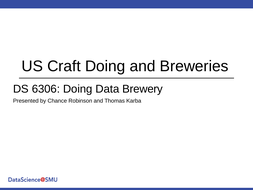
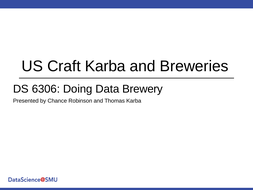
Craft Doing: Doing -> Karba (105, 66)
